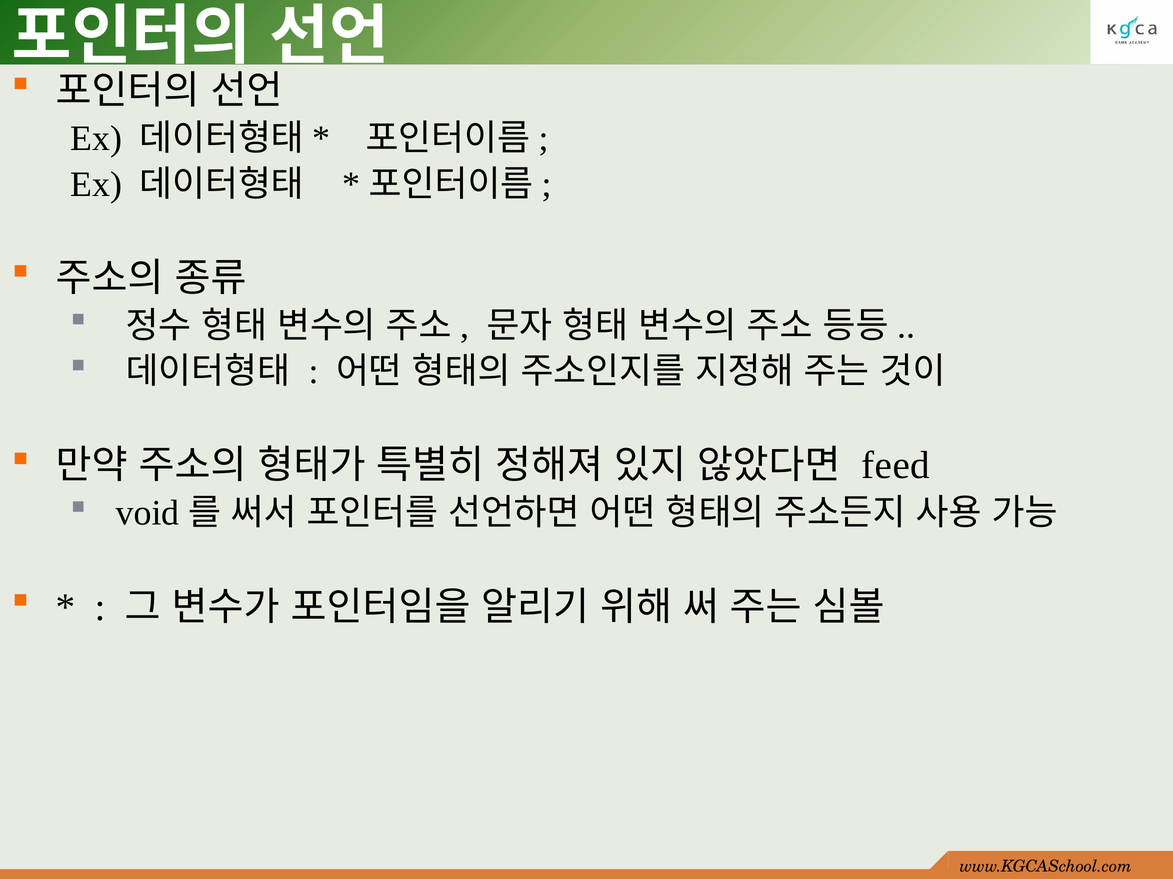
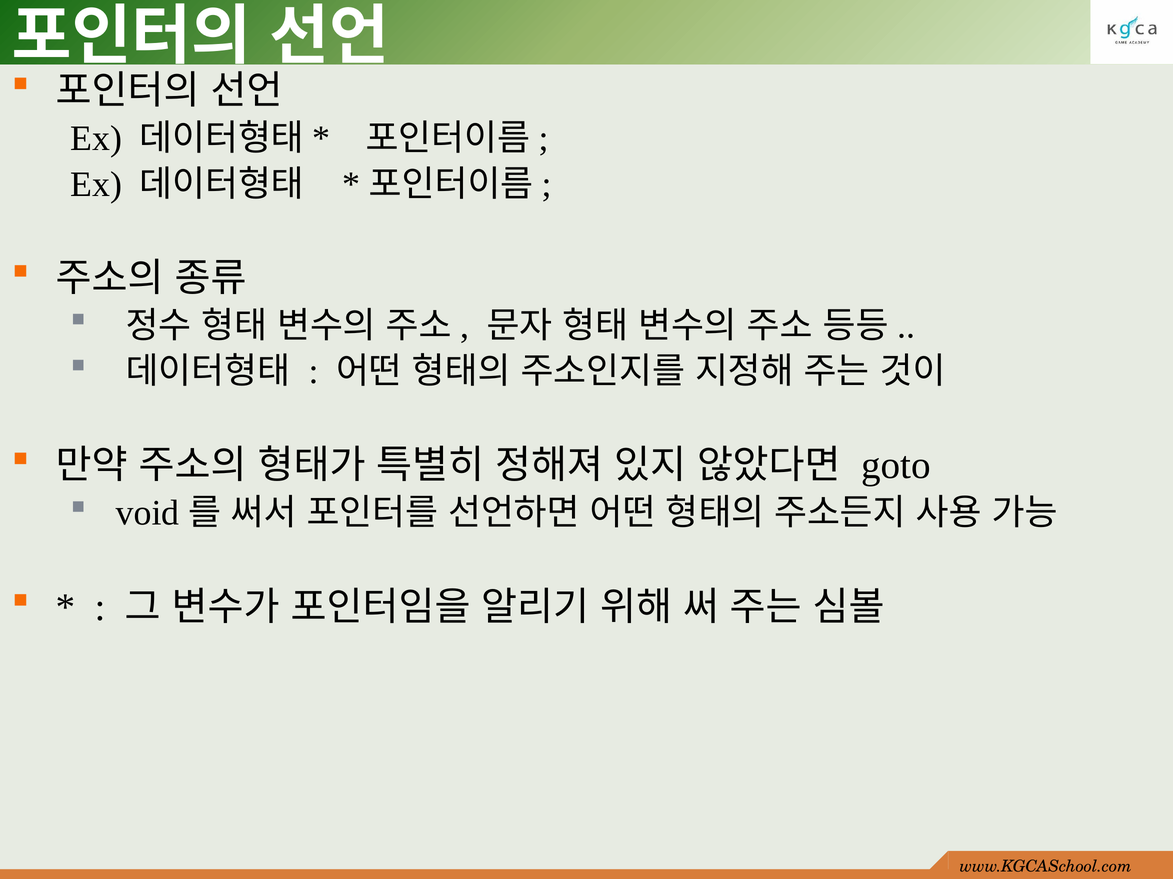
feed: feed -> goto (896, 466)
